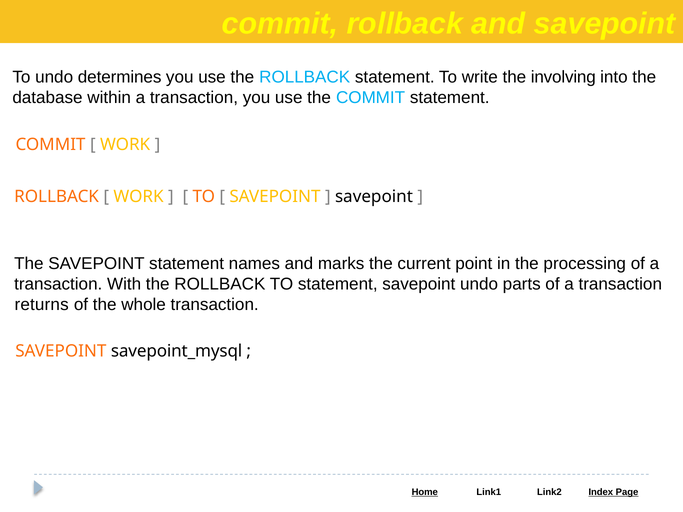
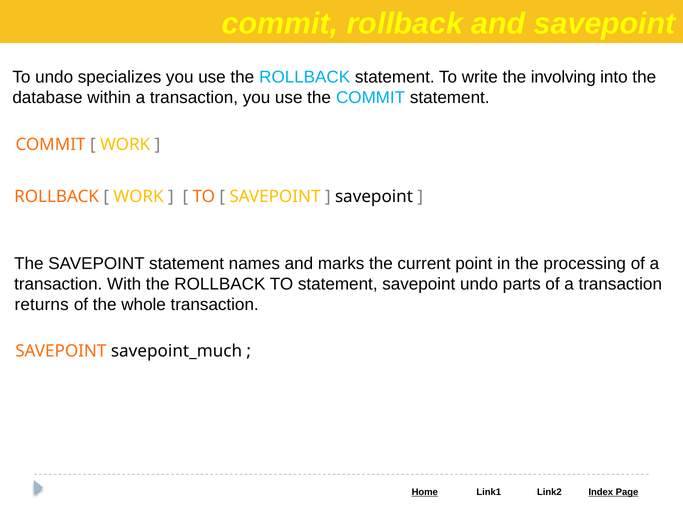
determines: determines -> specializes (120, 77)
savepoint_mysql: savepoint_mysql -> savepoint_much (177, 351)
